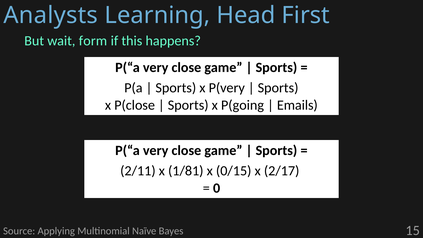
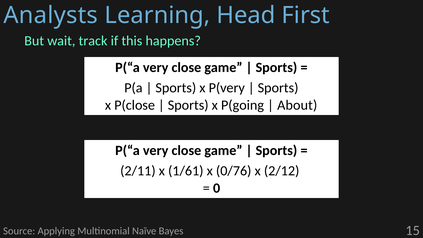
form: form -> track (93, 41)
Emails: Emails -> About (297, 105)
1/81: 1/81 -> 1/61 (186, 171)
0/15: 0/15 -> 0/76 (234, 171)
2/17: 2/17 -> 2/12 (282, 171)
